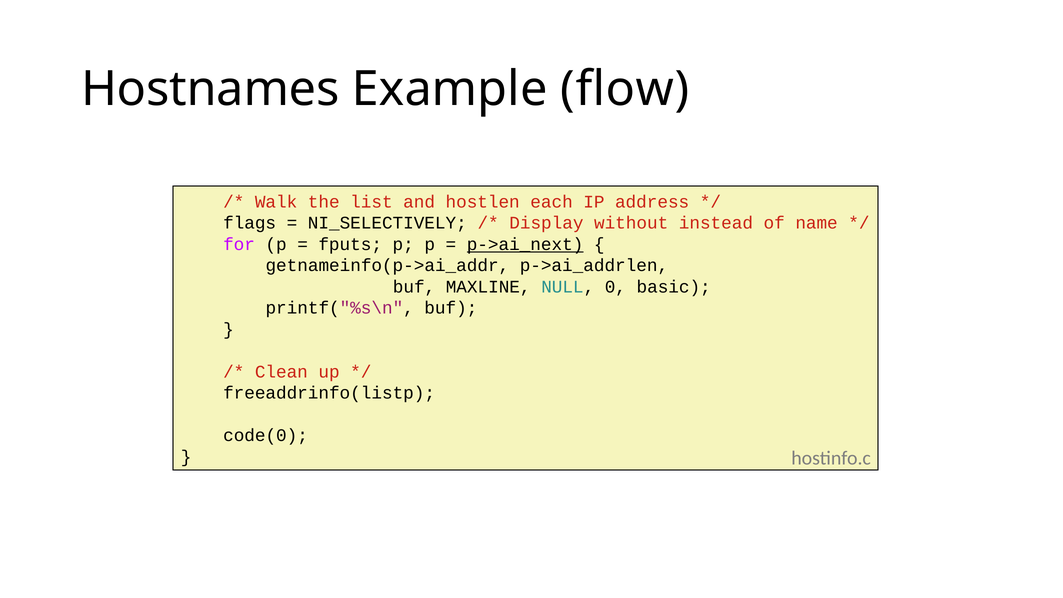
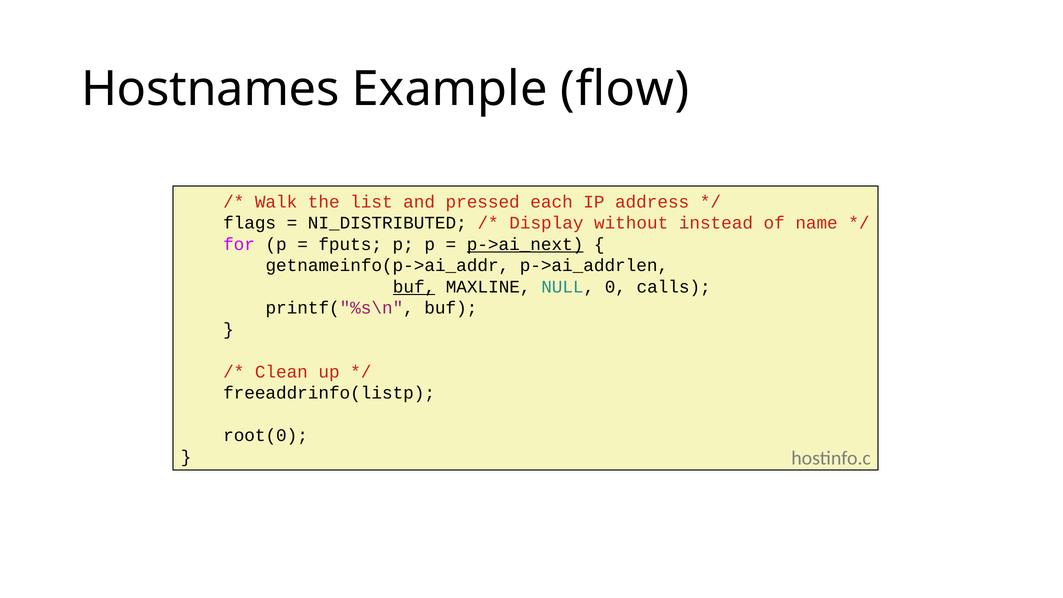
hostlen: hostlen -> pressed (483, 202)
NI_SELECTIVELY: NI_SELECTIVELY -> NI_DISTRIBUTED (387, 223)
buf underline: none -> present (414, 287)
basic: basic -> calls (674, 287)
code(0: code(0 -> root(0 (266, 436)
